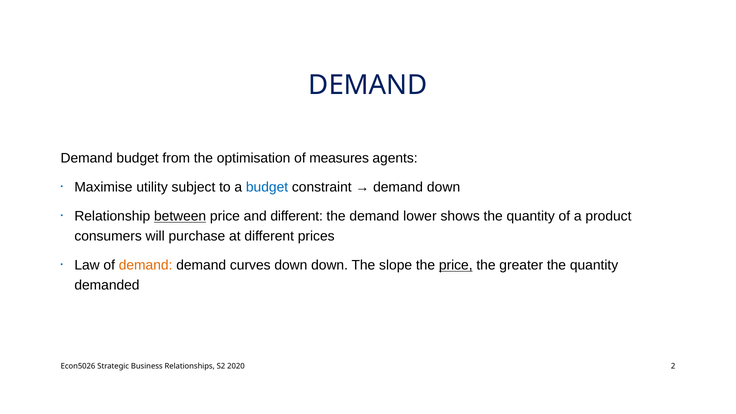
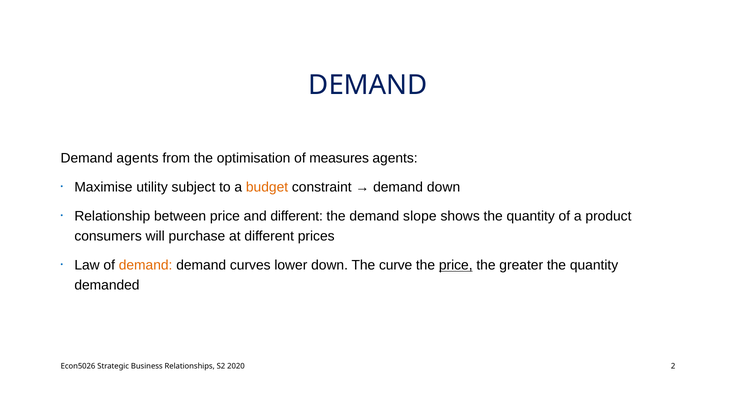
Demand budget: budget -> agents (138, 158)
budget colour: blue -> orange (267, 187)
between underline: present -> none (180, 216)
lower: lower -> slope (420, 216)
curves down: down -> lower (291, 265)
slope: slope -> curve (396, 265)
